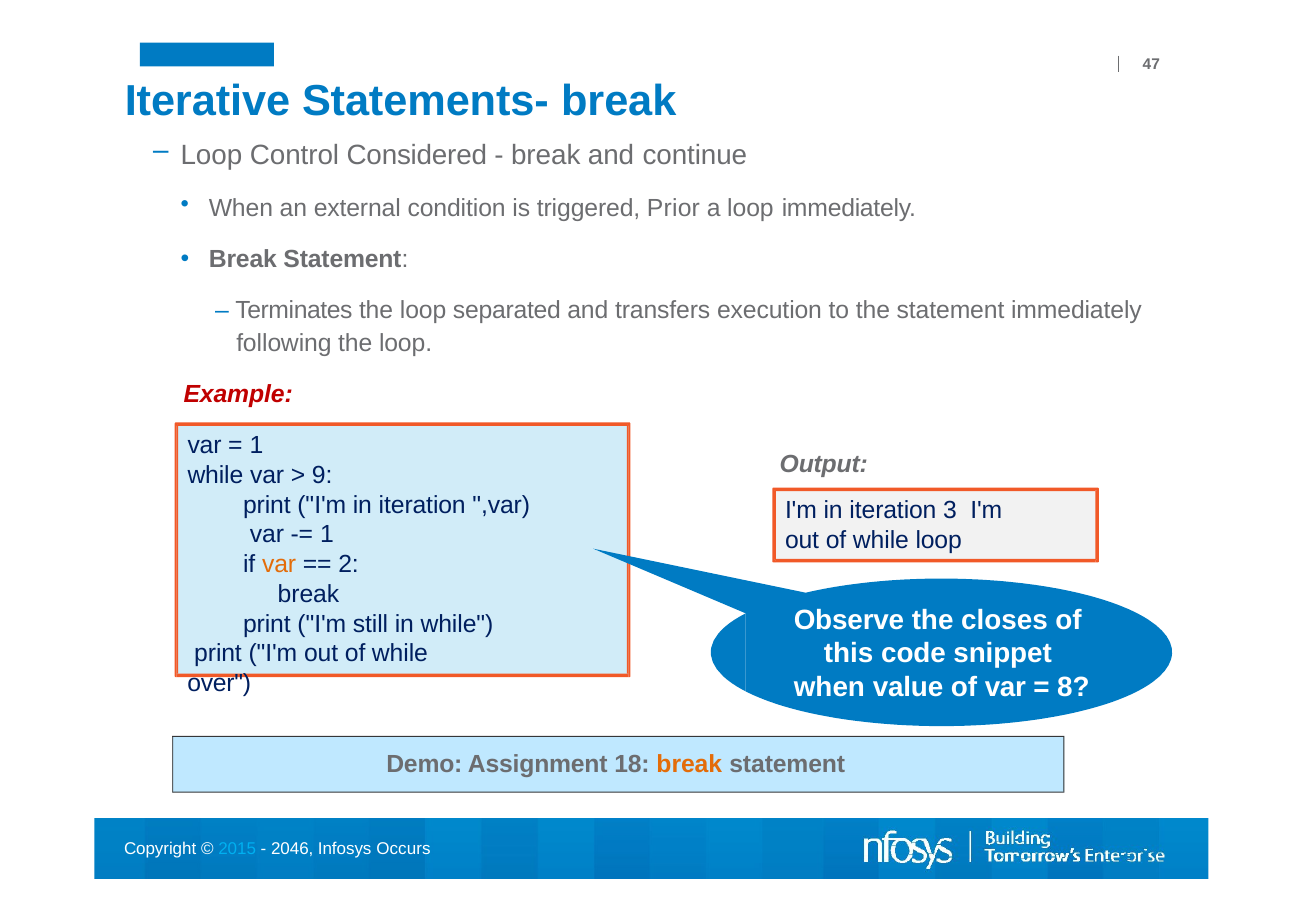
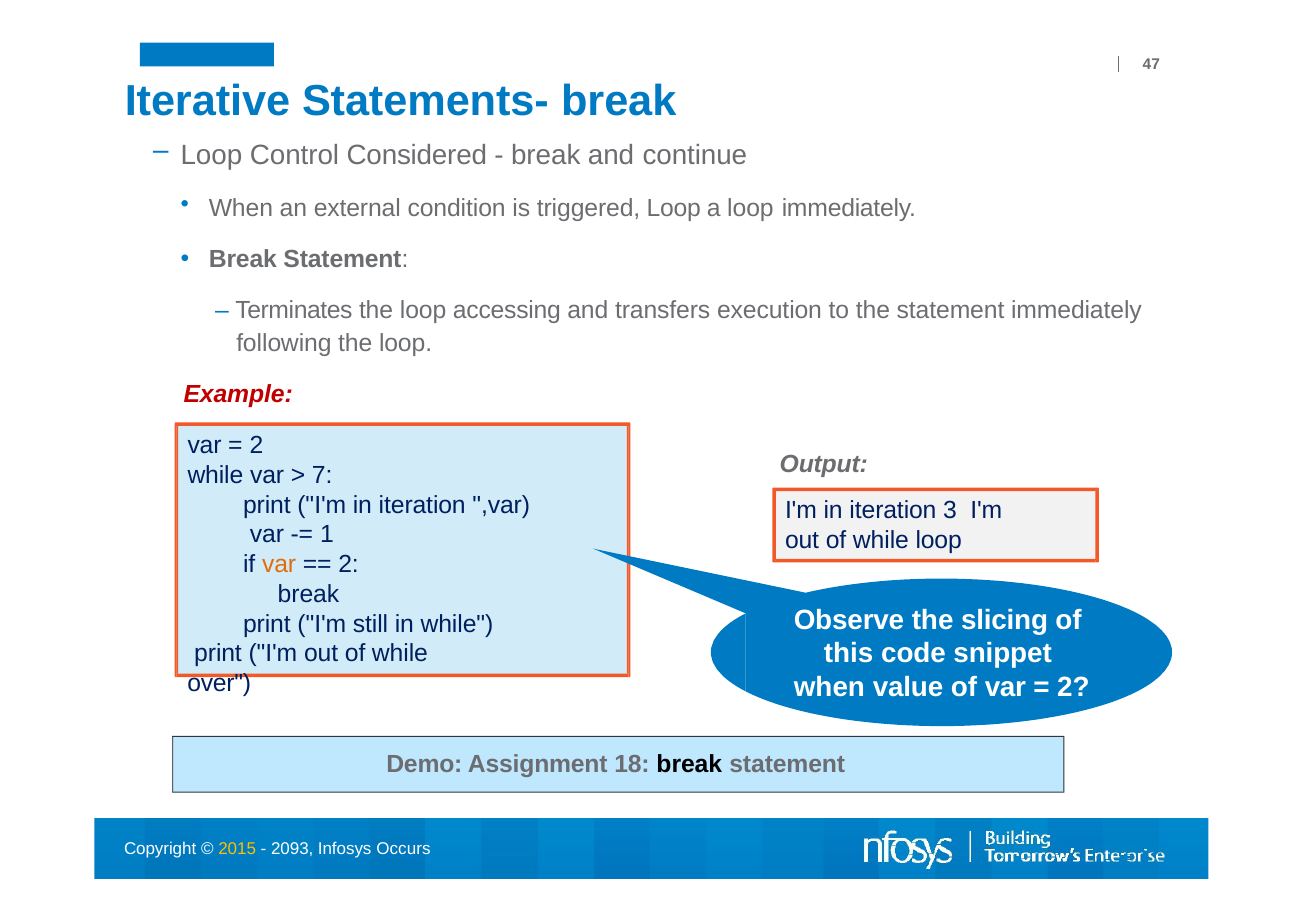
triggered Prior: Prior -> Loop (674, 208)
separated: separated -> accessing (507, 311)
1: 1 -> 2 (256, 445)
9: 9 -> 7 (322, 475)
closes: closes -> slicing (1005, 620)
8: 8 -> 2 (1073, 687)
break colour: orange -> black (689, 764)
2015 colour: light blue -> yellow (237, 848)
2046: 2046 -> 2093 (292, 848)
